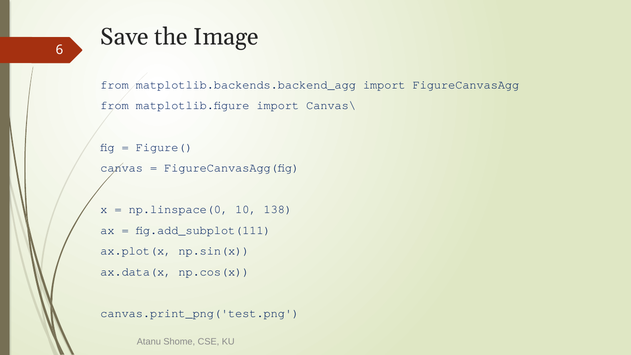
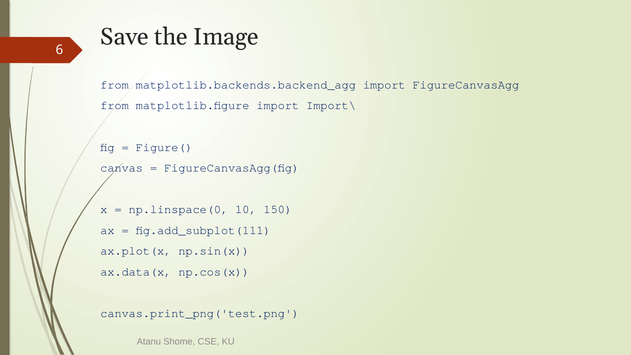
Canvas\: Canvas\ -> Import\ (331, 106)
138: 138 -> 150 (278, 209)
